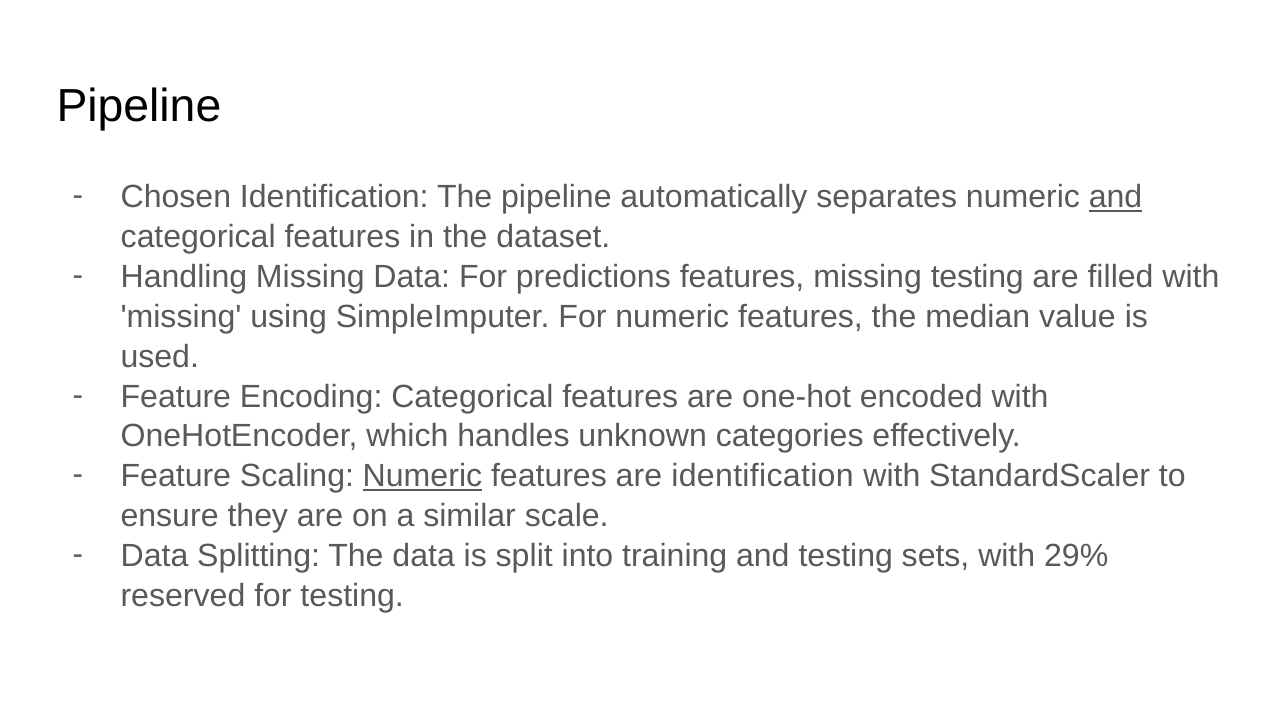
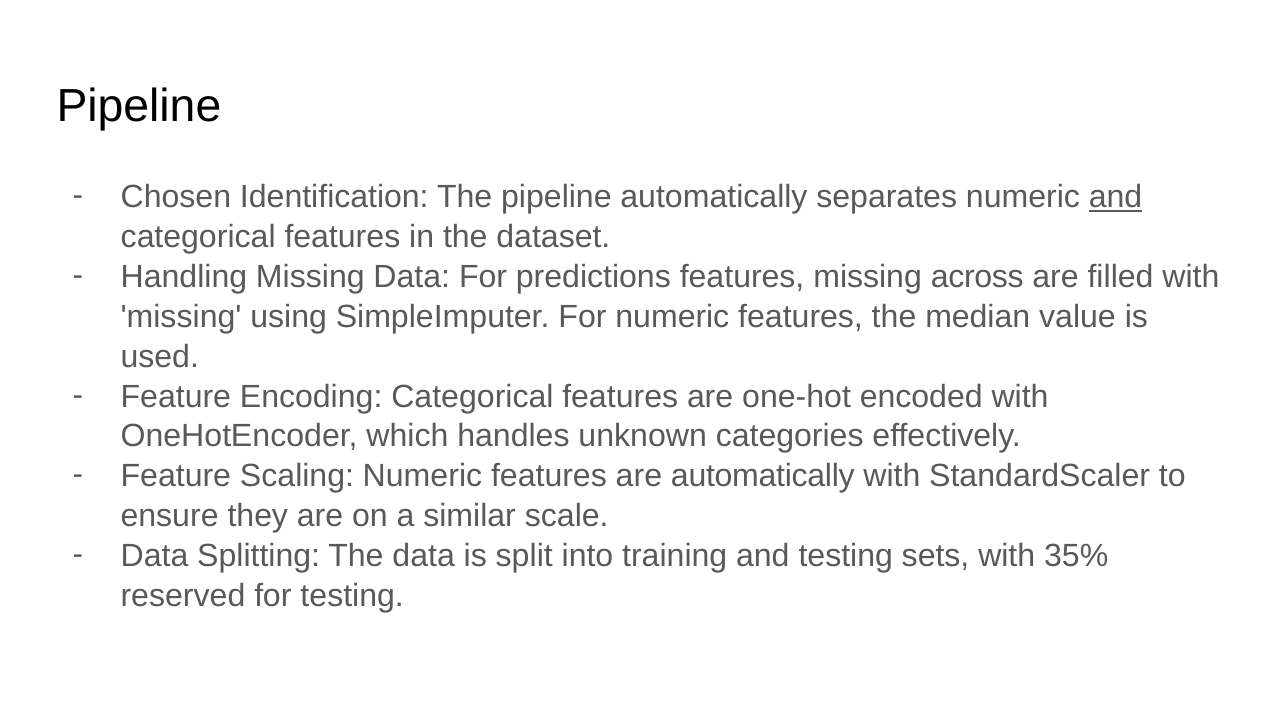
missing testing: testing -> across (977, 277)
Numeric underline: present -> none (422, 476)
are identification: identification -> automatically (763, 476)
29%: 29% -> 35% (1076, 556)
